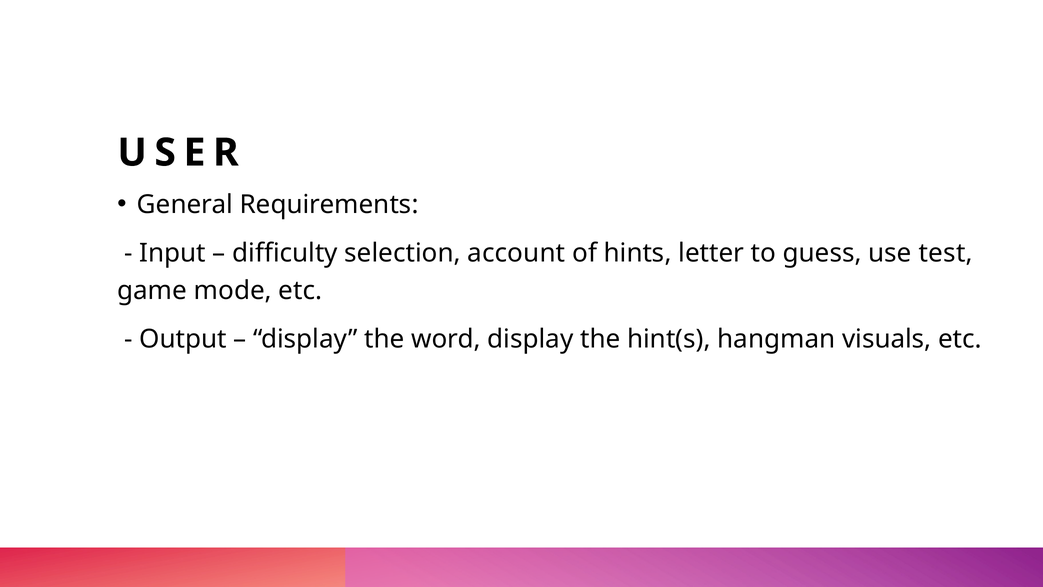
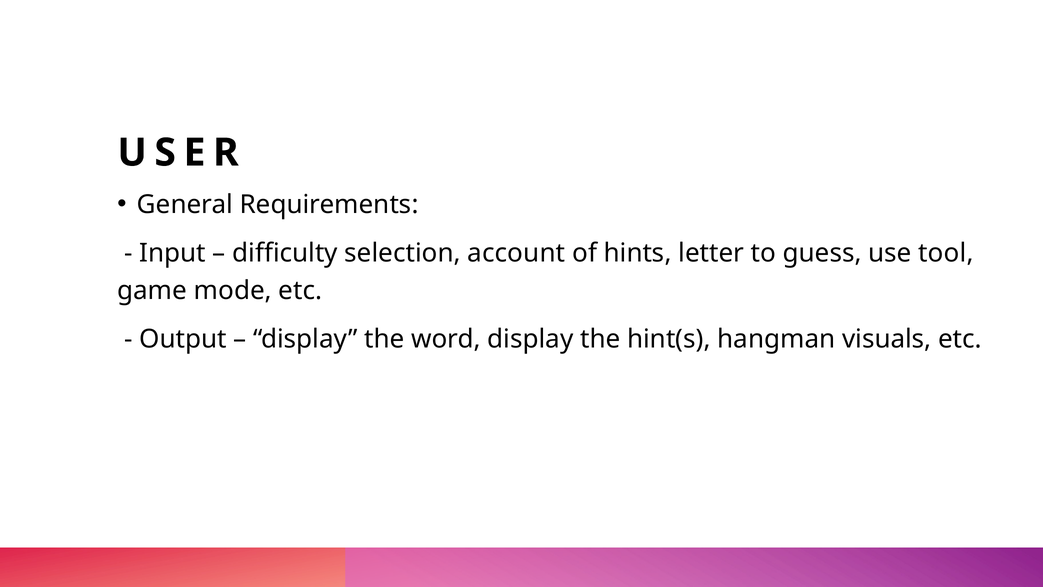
test: test -> tool (946, 253)
